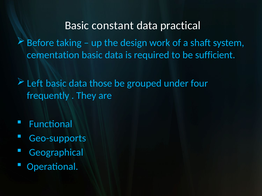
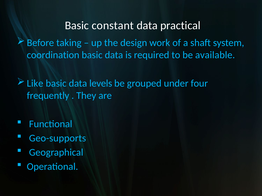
cementation: cementation -> coordination (53, 55)
sufficient: sufficient -> available (215, 55)
Left: Left -> Like (35, 84)
those: those -> levels (101, 84)
